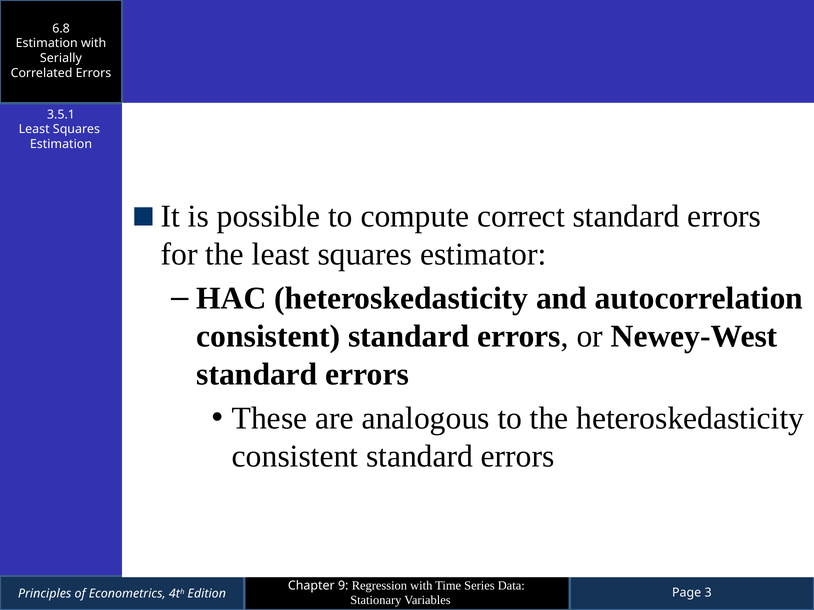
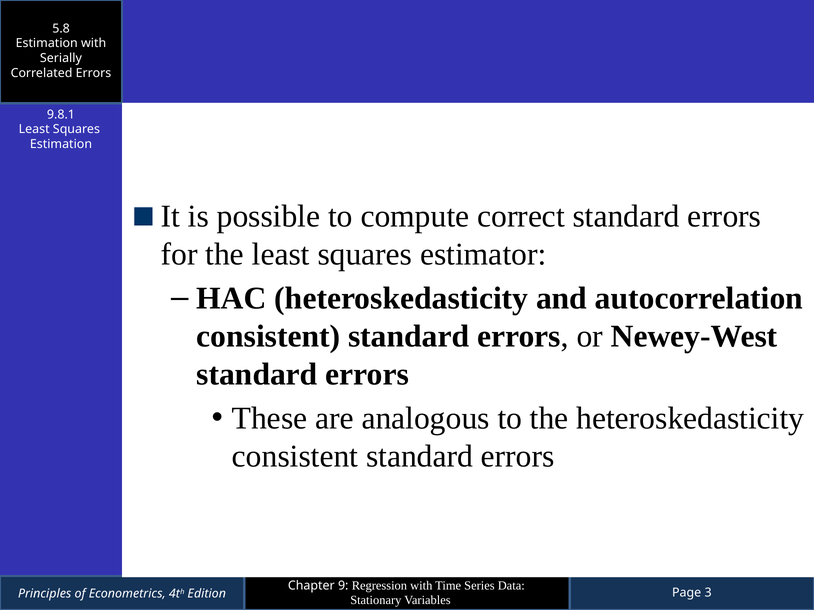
6.8: 6.8 -> 5.8 (61, 28)
3.5.1: 3.5.1 -> 9.8.1 (61, 115)
